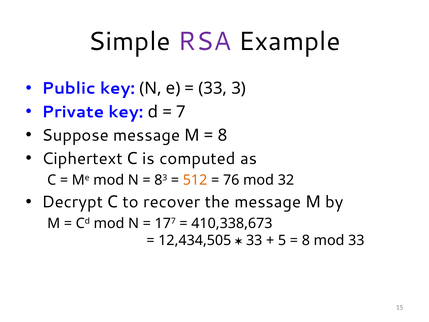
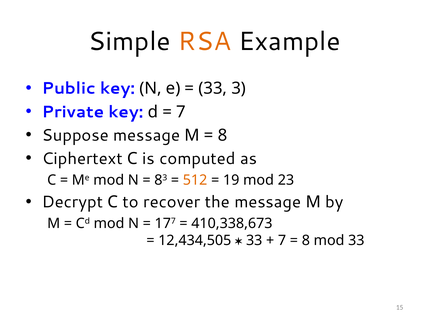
RSA colour: purple -> orange (205, 42)
76: 76 -> 19 (231, 180)
32: 32 -> 23 (286, 180)
5: 5 -> 7 (282, 240)
